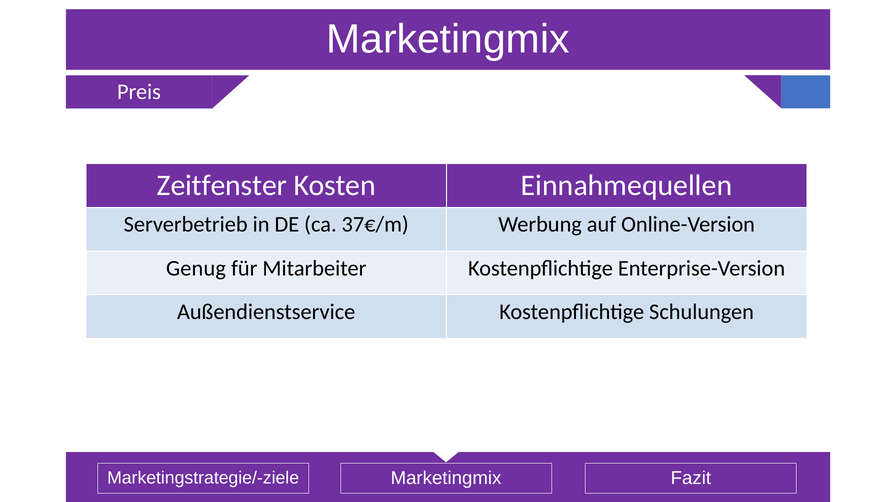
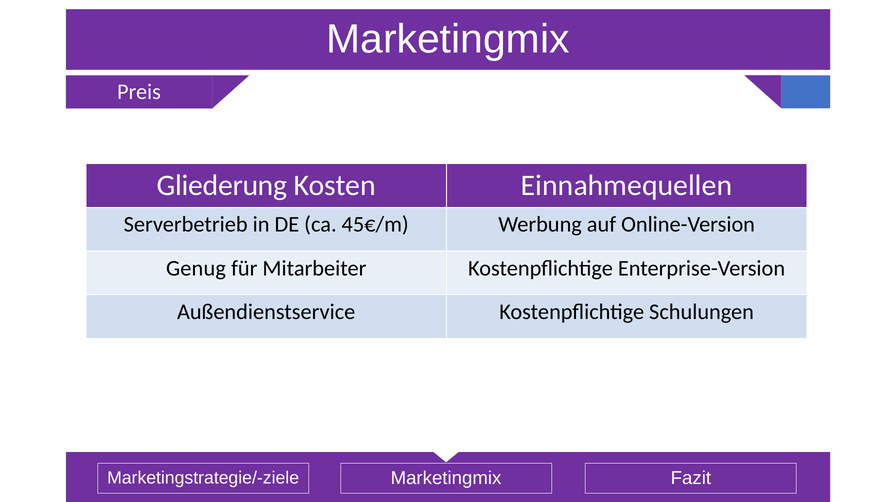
Zeitfenster: Zeitfenster -> Gliederung (222, 186)
37€/m: 37€/m -> 45€/m (375, 225)
